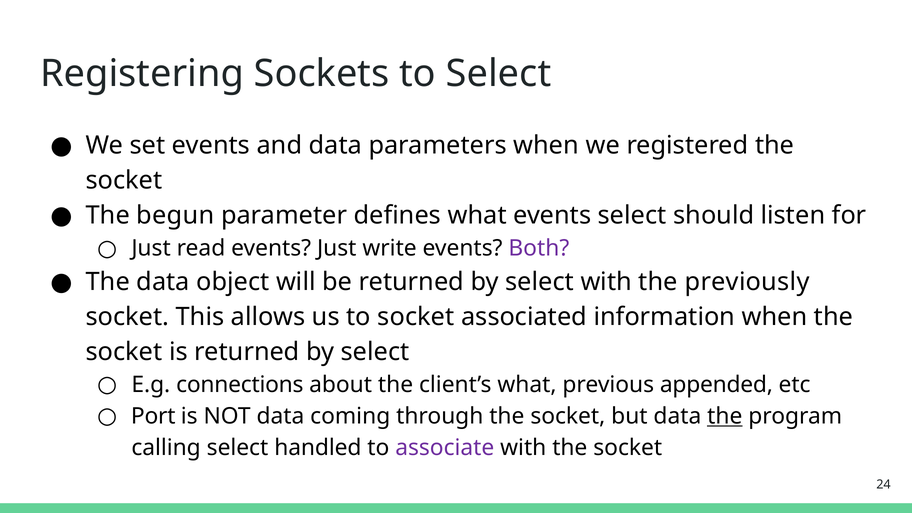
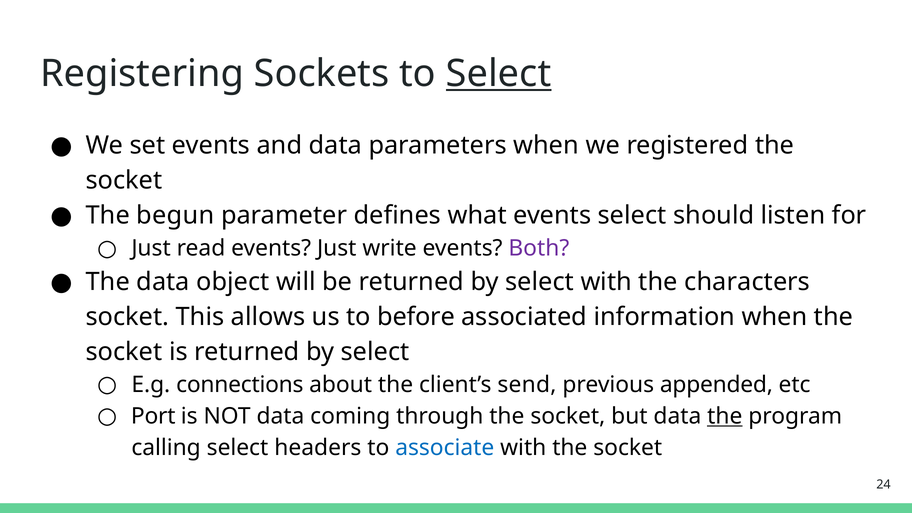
Select underline: none -> present (499, 74)
previously: previously -> characters (747, 282)
to socket: socket -> before (416, 317)
client’s what: what -> send (527, 385)
handled: handled -> headers (318, 448)
associate colour: purple -> blue (445, 448)
